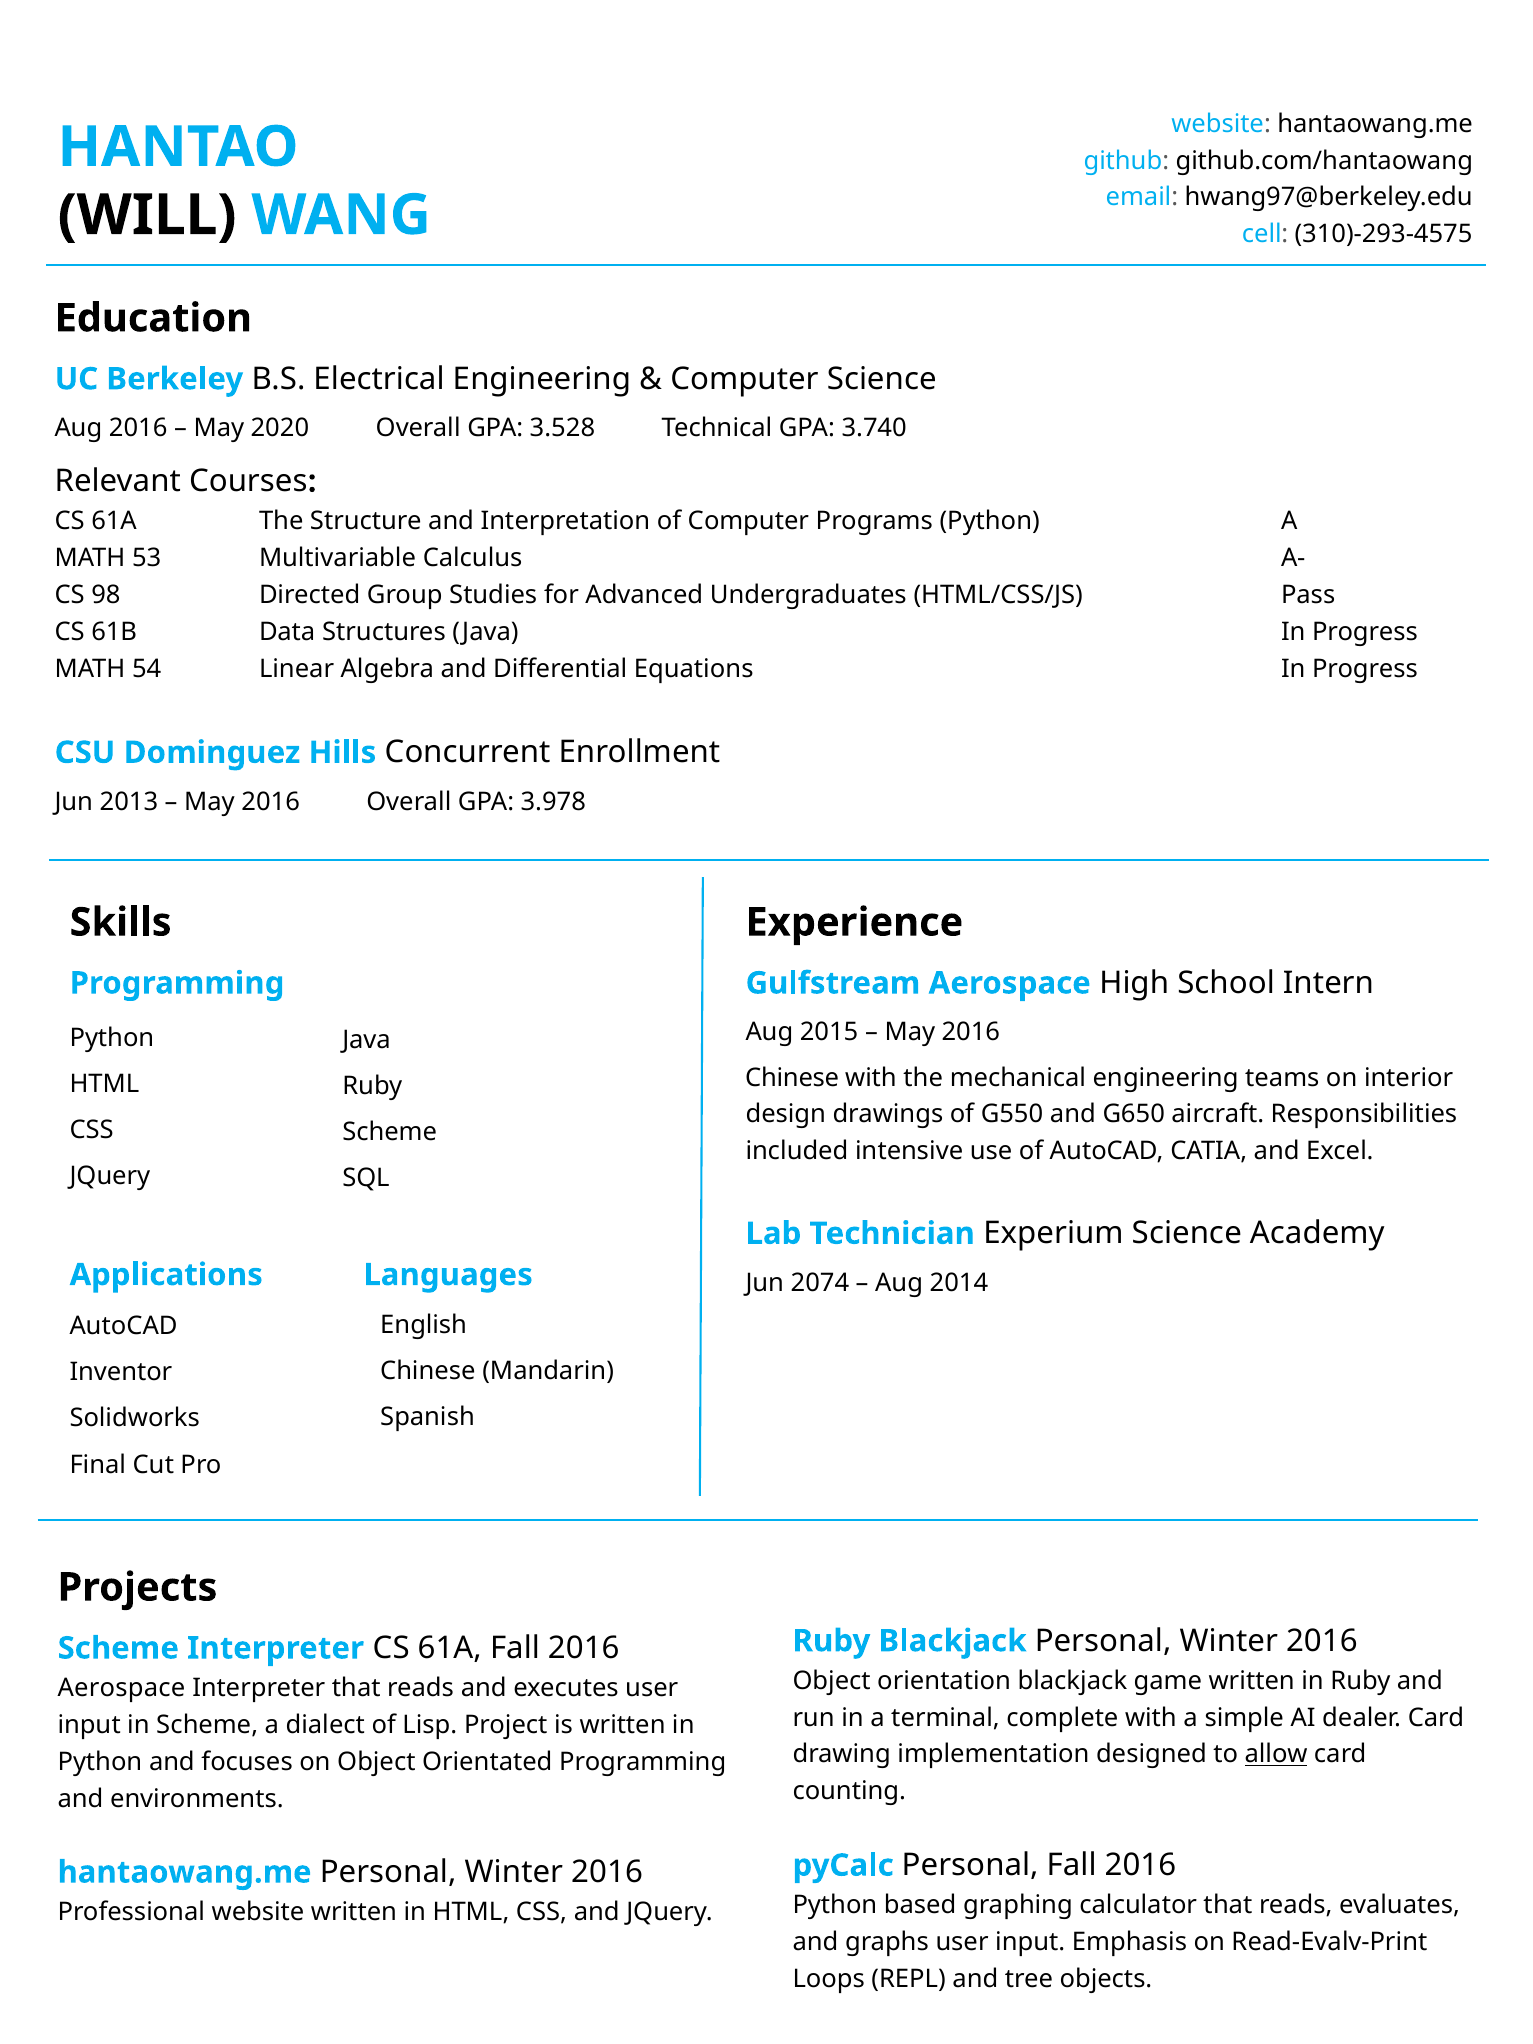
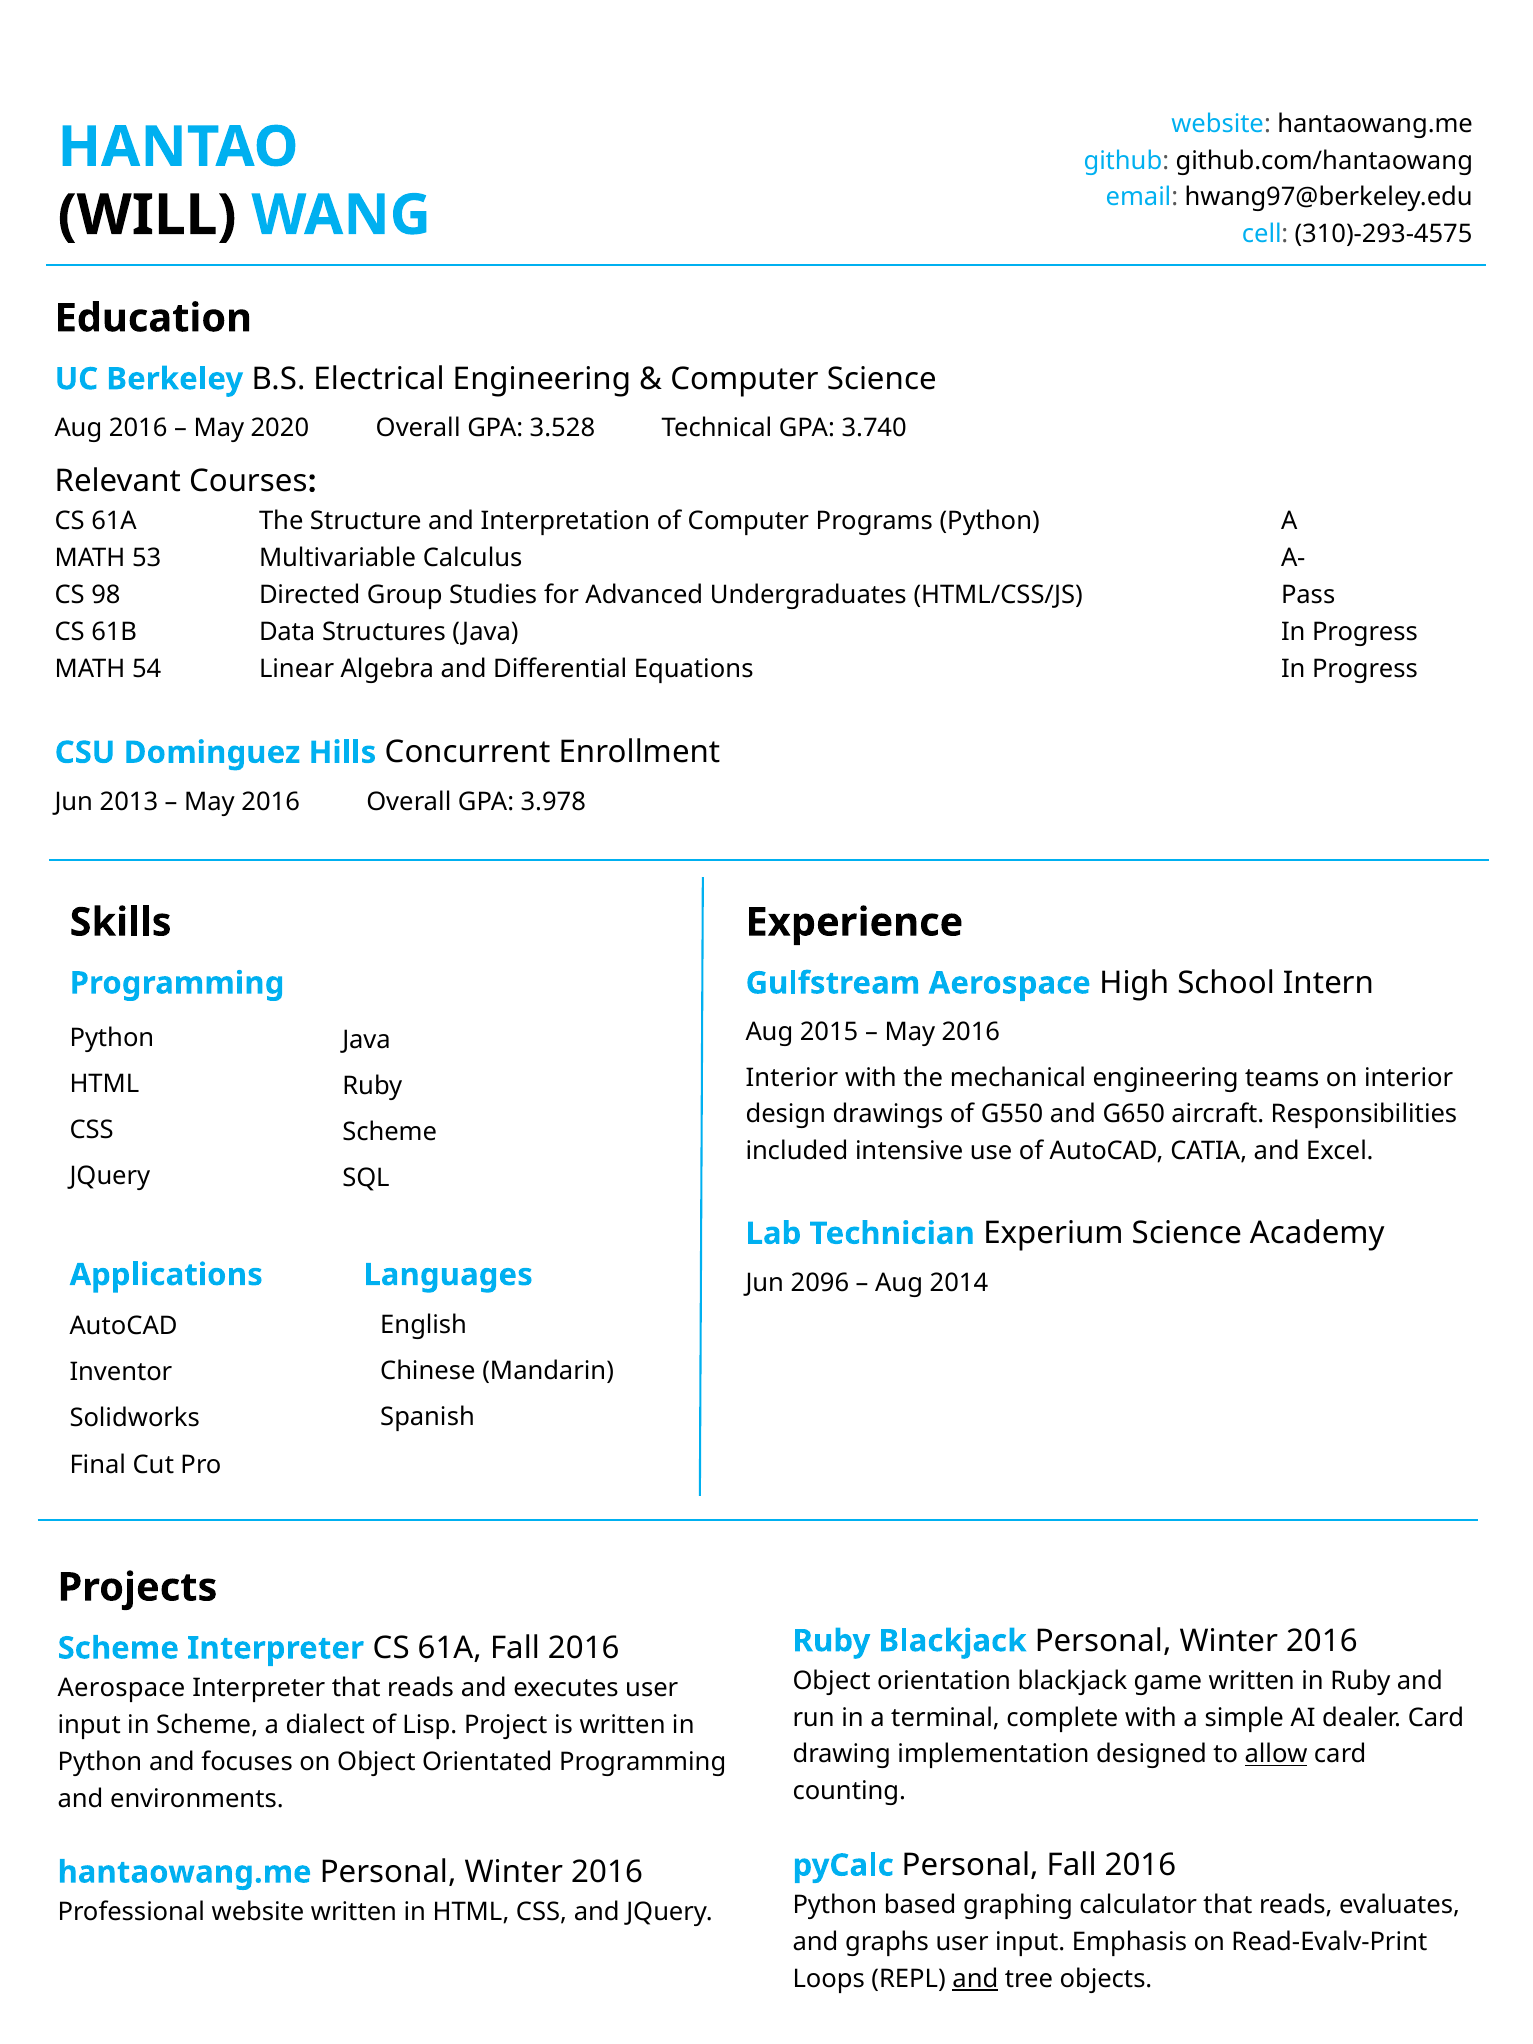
Chinese: Chinese -> Interior (792, 1078)
2074: 2074 -> 2096 (820, 1283)
and underline: none -> present (975, 1979)
